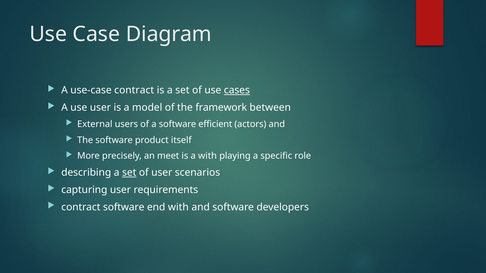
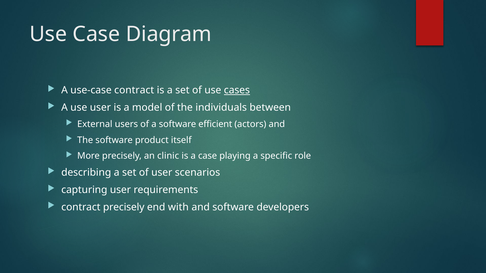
framework: framework -> individuals (221, 108)
meet: meet -> clinic (168, 156)
a with: with -> case (208, 156)
set underline: present -> none (129, 173)
contract software: software -> precisely (124, 207)
